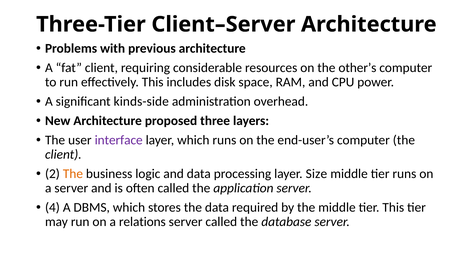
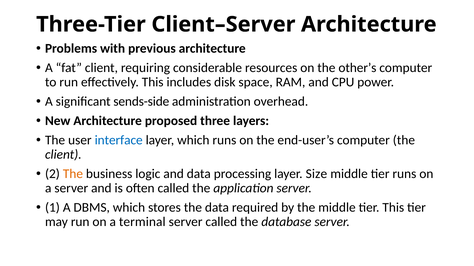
kinds-side: kinds-side -> sends-side (141, 102)
interface colour: purple -> blue (119, 140)
4: 4 -> 1 (52, 208)
relations: relations -> terminal (142, 222)
